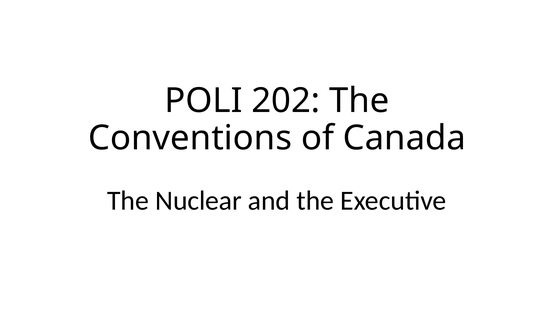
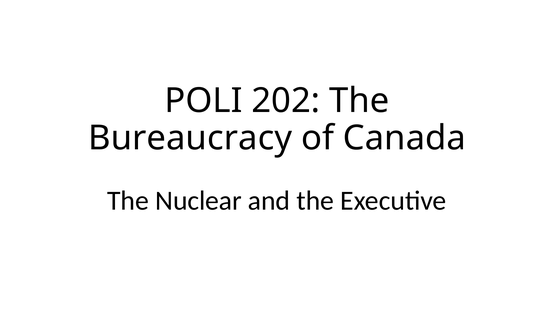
Conventions: Conventions -> Bureaucracy (190, 138)
